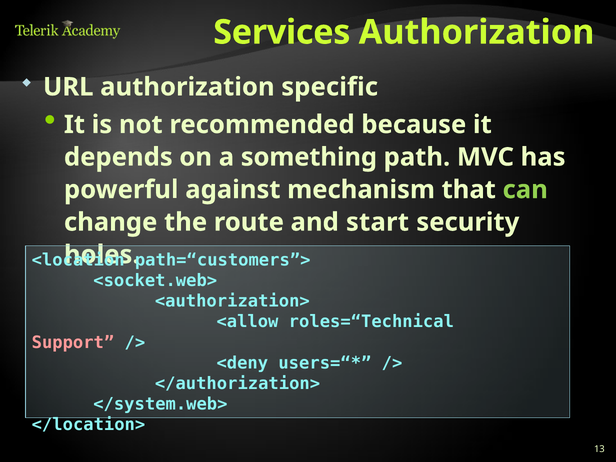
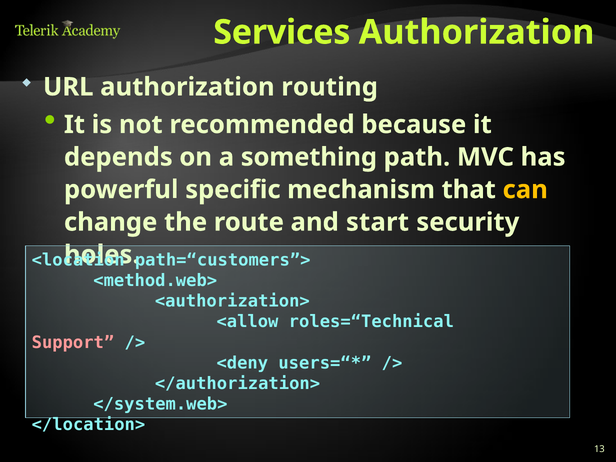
specific: specific -> routing (330, 87)
against: against -> specific (233, 190)
can colour: light green -> yellow (525, 190)
<socket.web>: <socket.web> -> <method.web> (155, 281)
